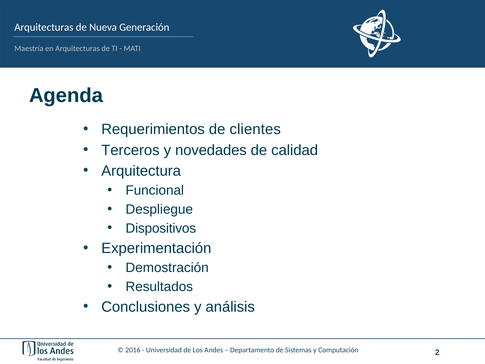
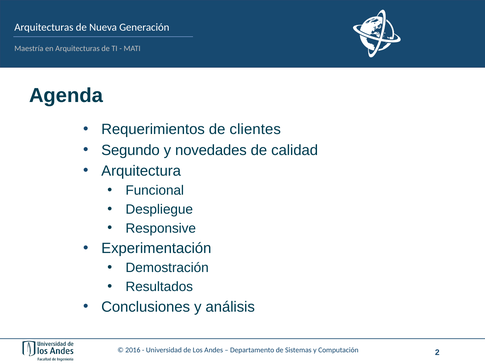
Terceros: Terceros -> Segundo (131, 150)
Dispositivos: Dispositivos -> Responsive (161, 228)
